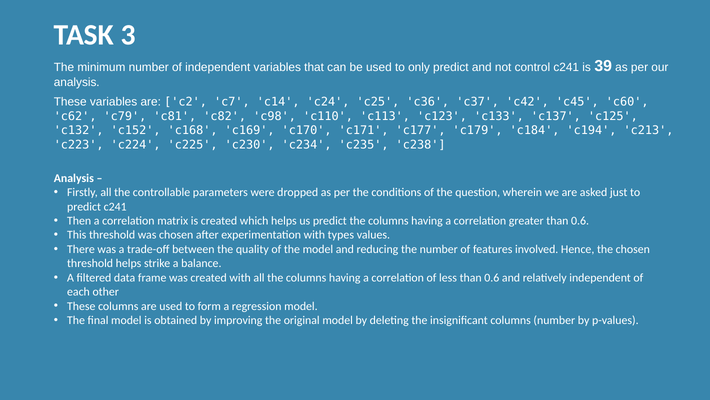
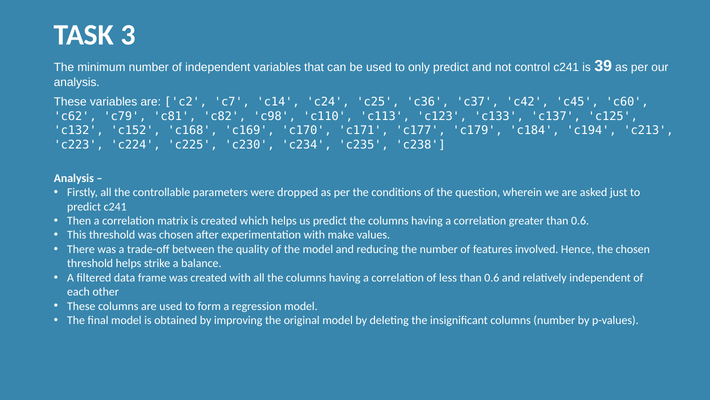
types: types -> make (341, 235)
